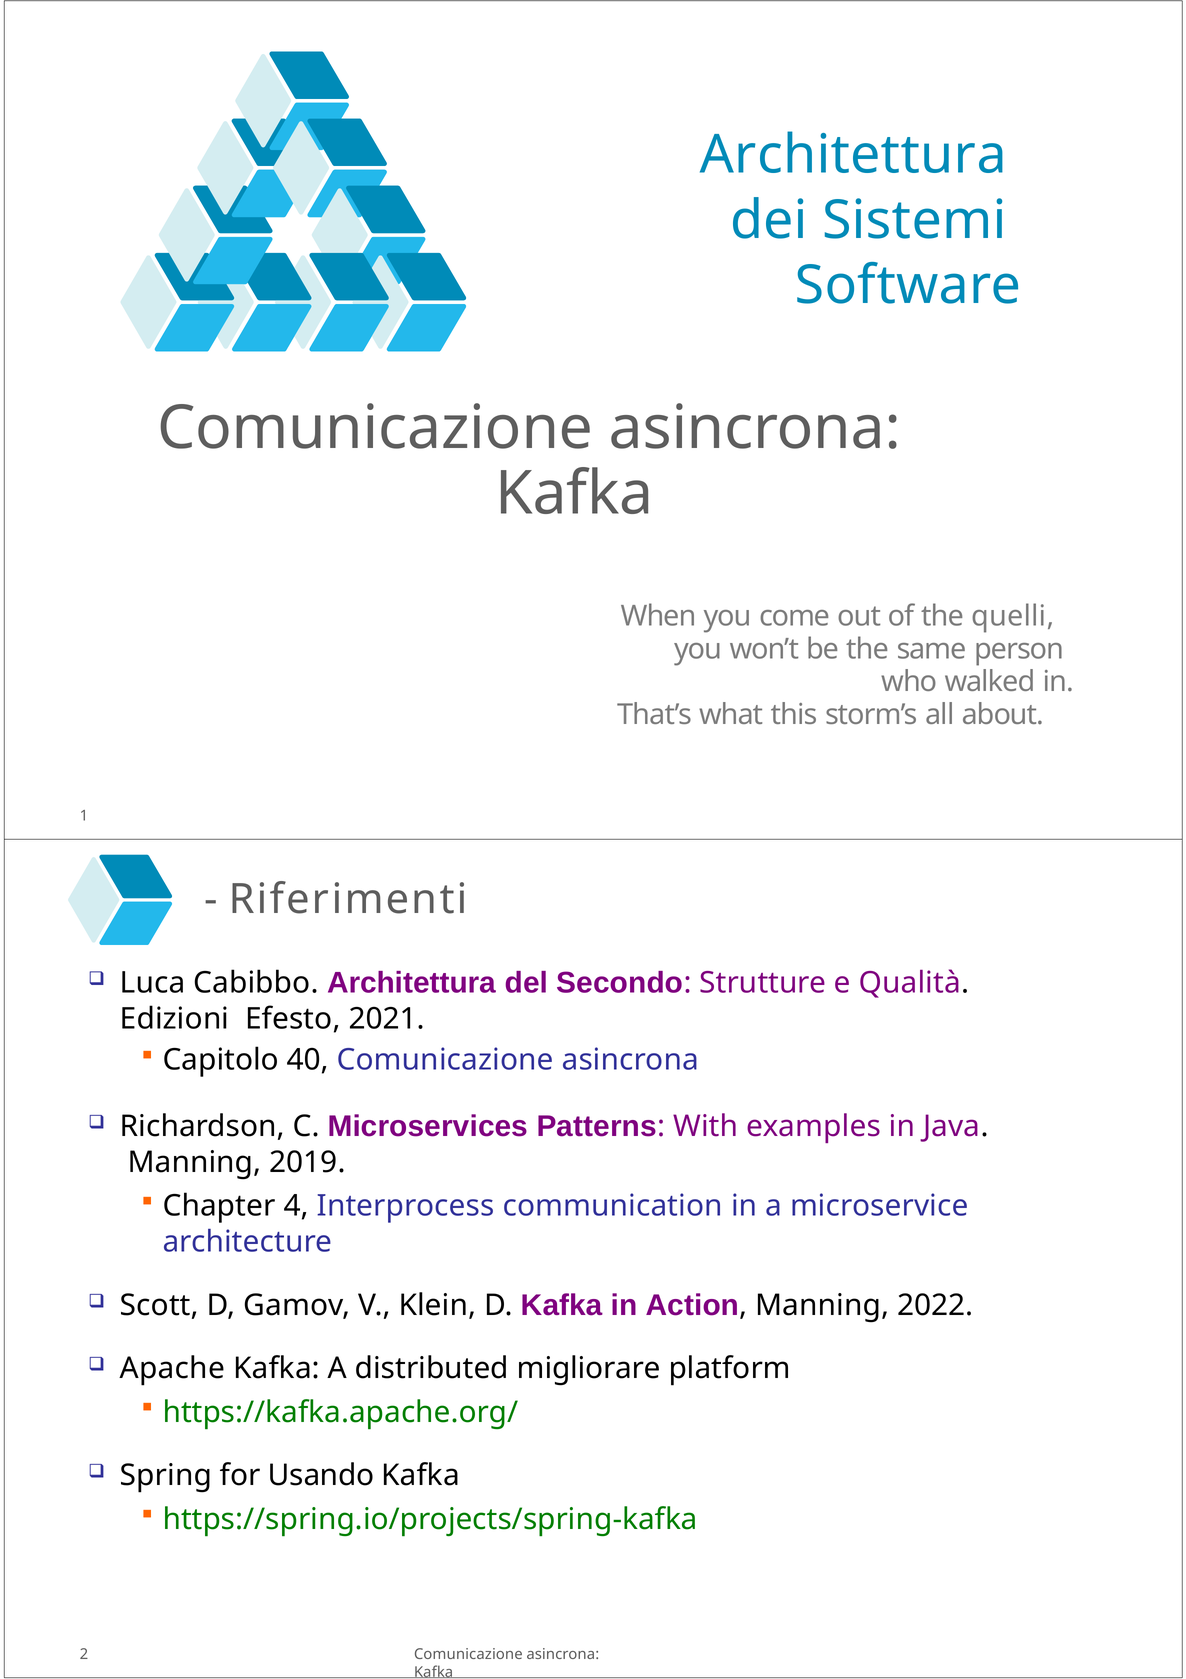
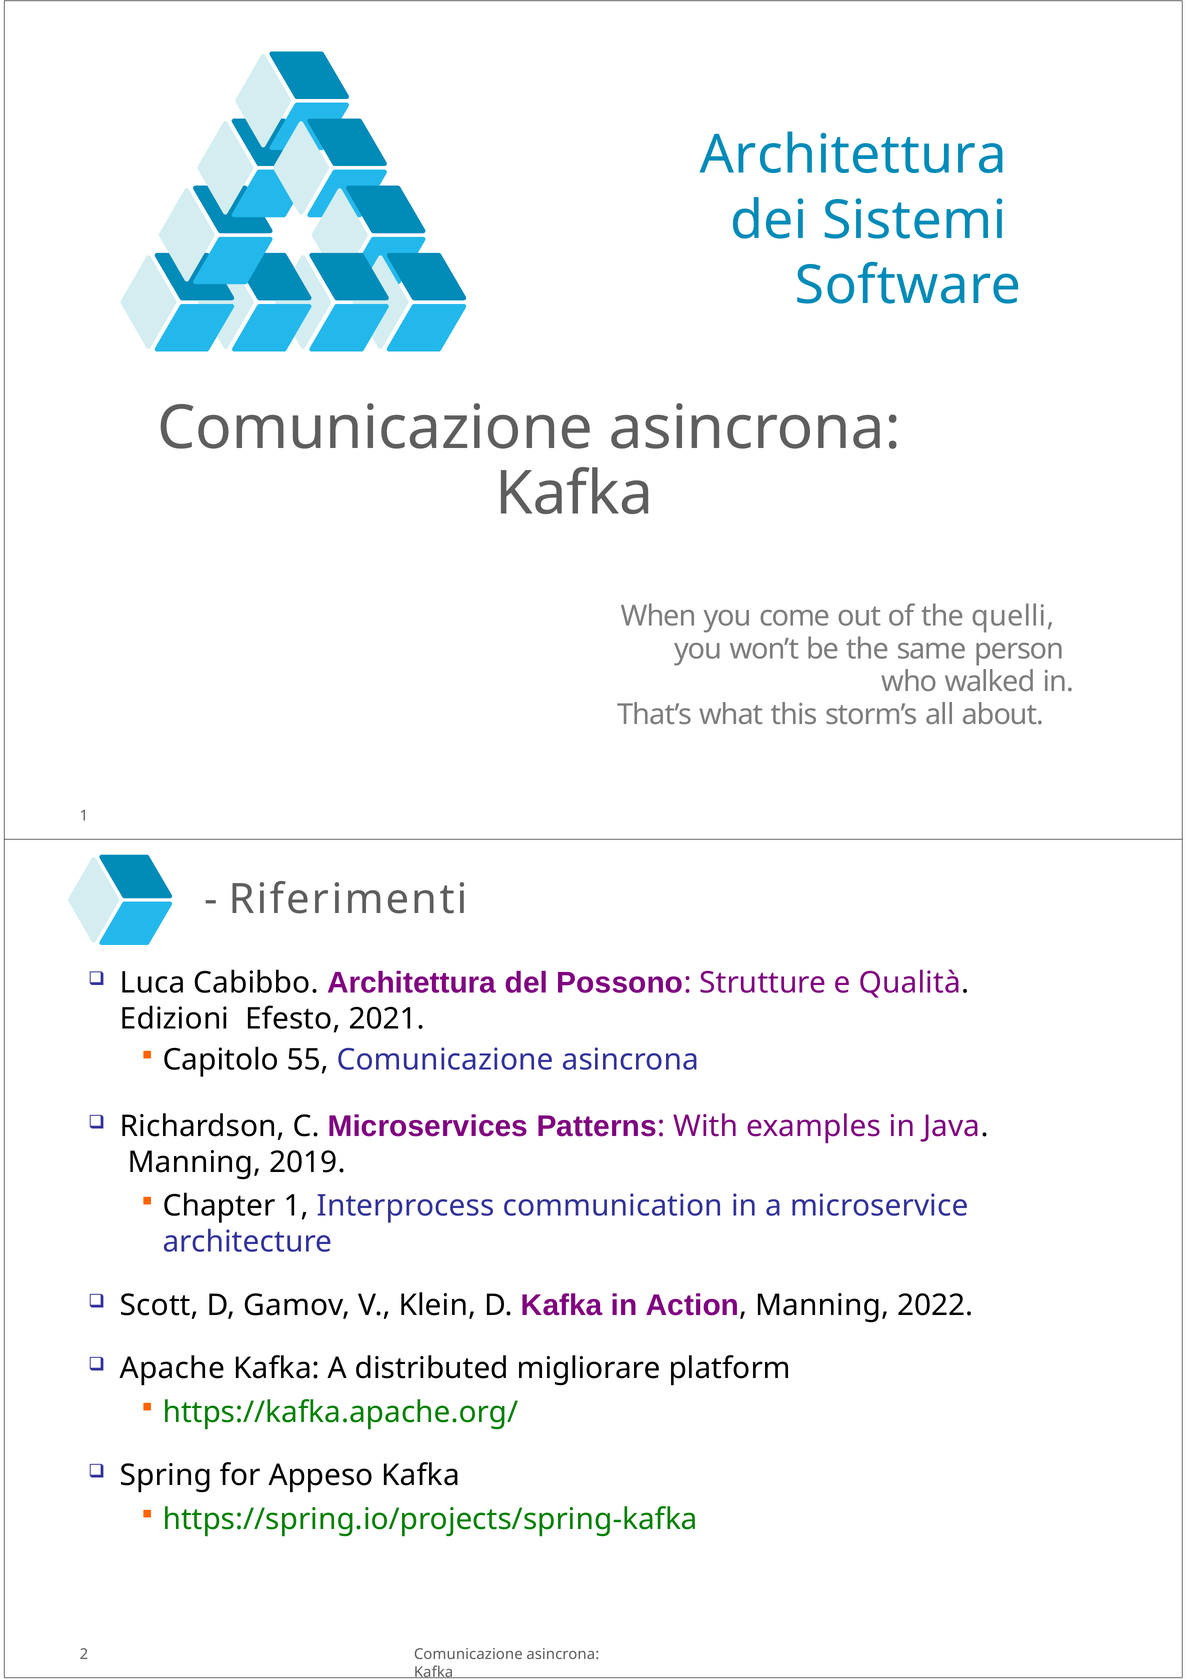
Secondo: Secondo -> Possono (620, 982)
40: 40 -> 55 (308, 1059)
Chapter 4: 4 -> 1 (296, 1206)
Usando: Usando -> Appeso (321, 1475)
